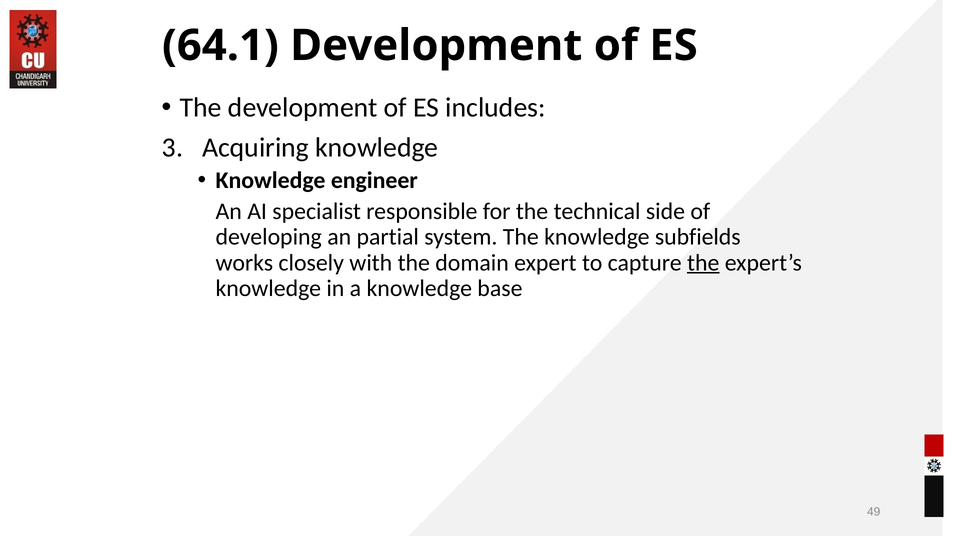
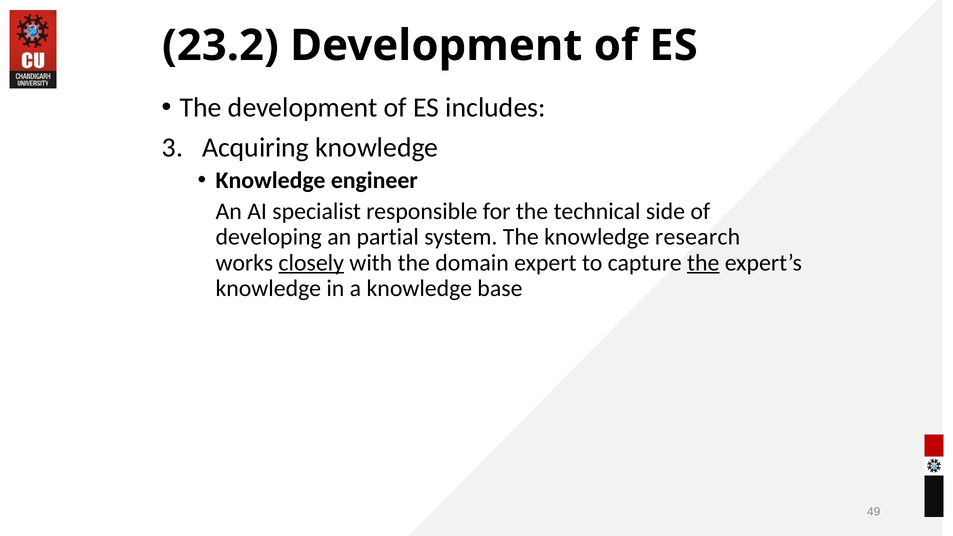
64.1: 64.1 -> 23.2 (220, 46)
subfields: subfields -> research (698, 237)
closely underline: none -> present (311, 263)
